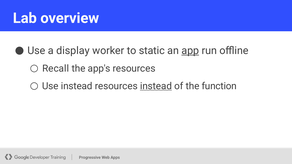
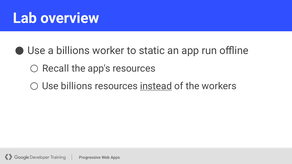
a display: display -> billions (73, 51)
app underline: present -> none (190, 51)
Use instead: instead -> billions (77, 86)
function: function -> workers (219, 86)
